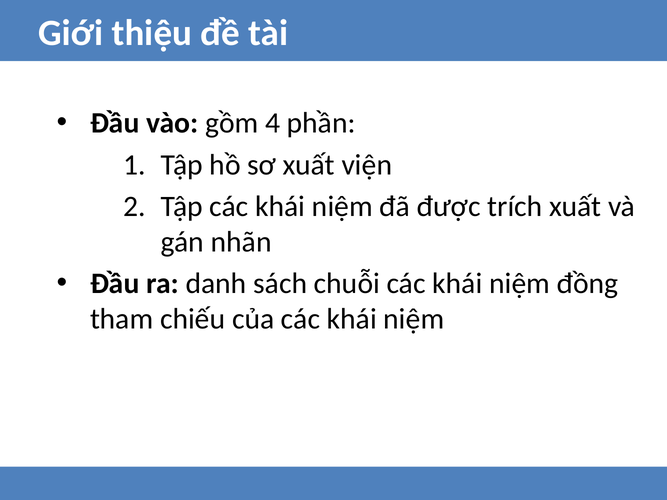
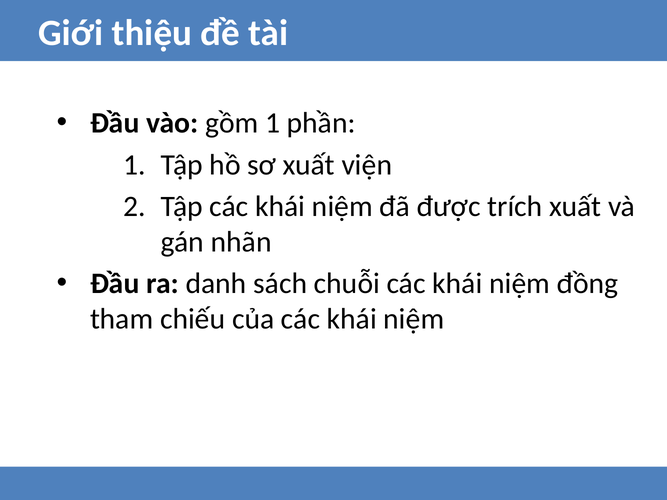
gồm 4: 4 -> 1 (273, 123)
